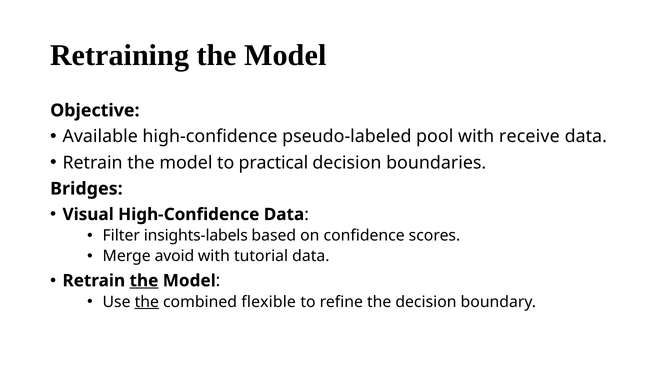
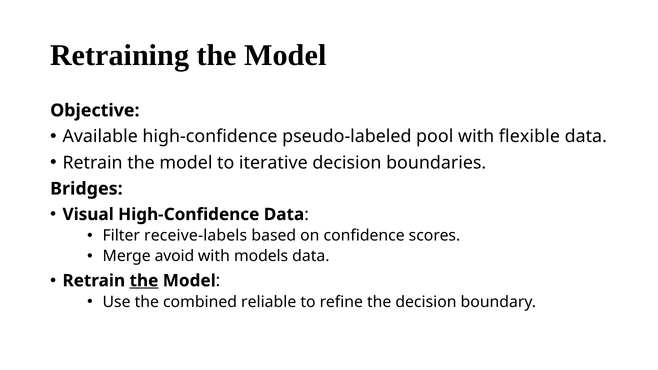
receive: receive -> flexible (529, 137)
practical: practical -> iterative (273, 163)
insights-labels: insights-labels -> receive-labels (196, 236)
tutorial: tutorial -> models (261, 256)
the underline: present -> none (147, 302)
flexible: flexible -> reliable (269, 302)
